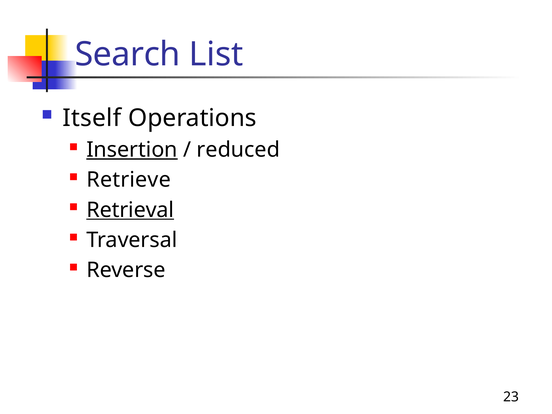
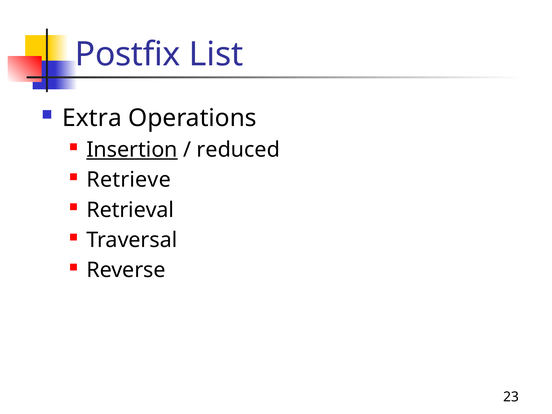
Search: Search -> Postfix (128, 54)
Itself: Itself -> Extra (92, 118)
Retrieval underline: present -> none (130, 210)
